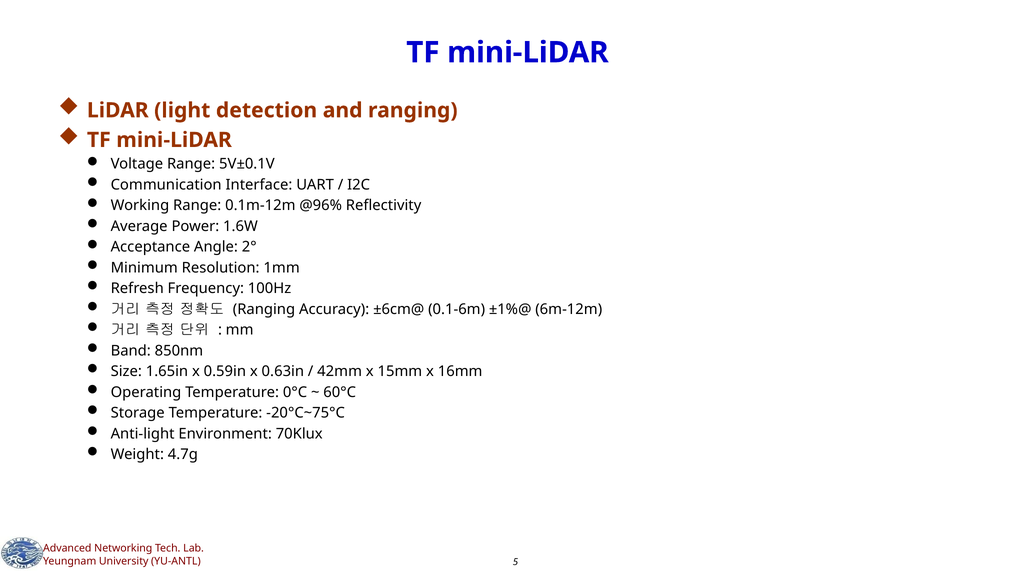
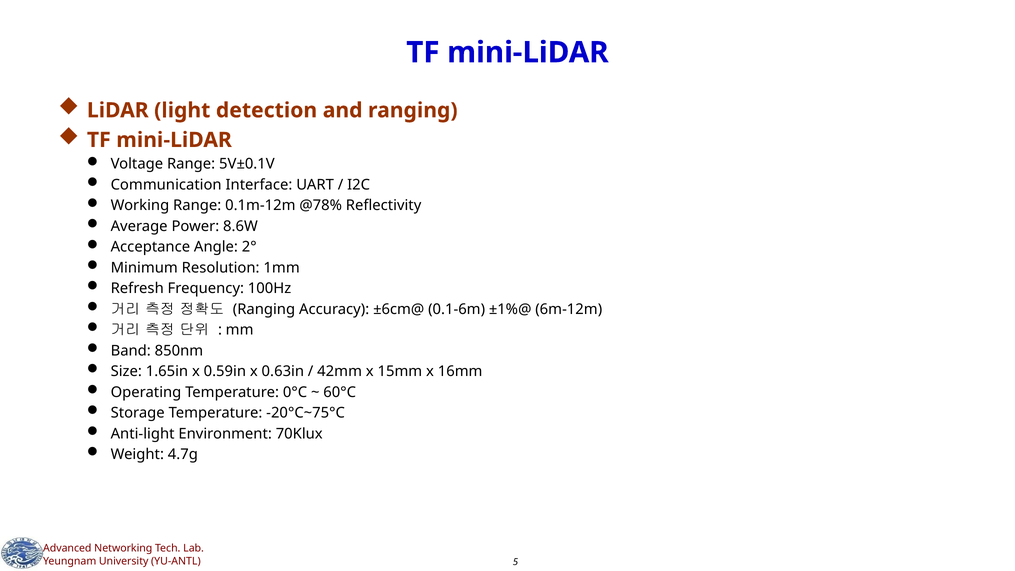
@96%: @96% -> @78% (321, 206)
1.6W: 1.6W -> 8.6W (240, 226)
